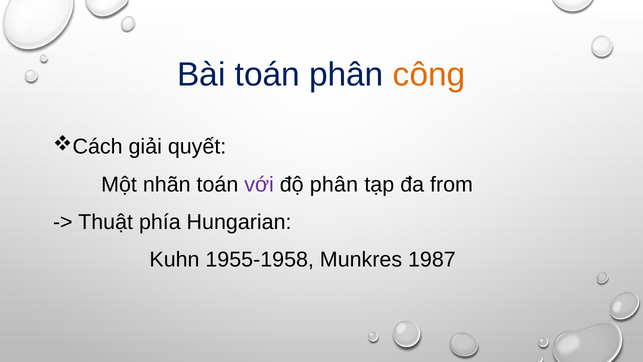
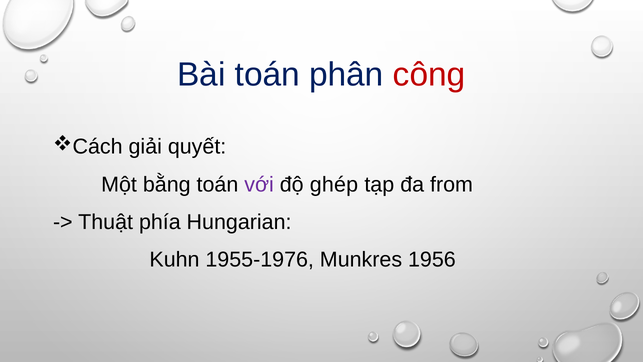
công colour: orange -> red (429, 74)
nhãn: nhãn -> bằng (167, 184)
độ phân: phân -> ghép (334, 184)
1955-1958: 1955-1958 -> 1955-1976 (260, 259)
1987: 1987 -> 1956 (432, 259)
